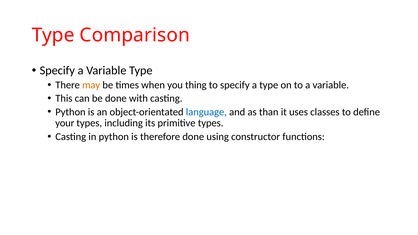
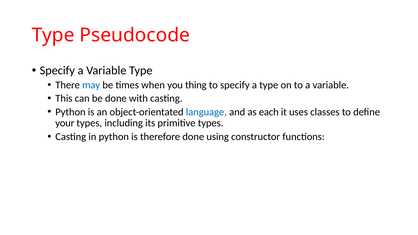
Comparison: Comparison -> Pseudocode (135, 35)
may colour: orange -> blue (91, 85)
than: than -> each (269, 112)
